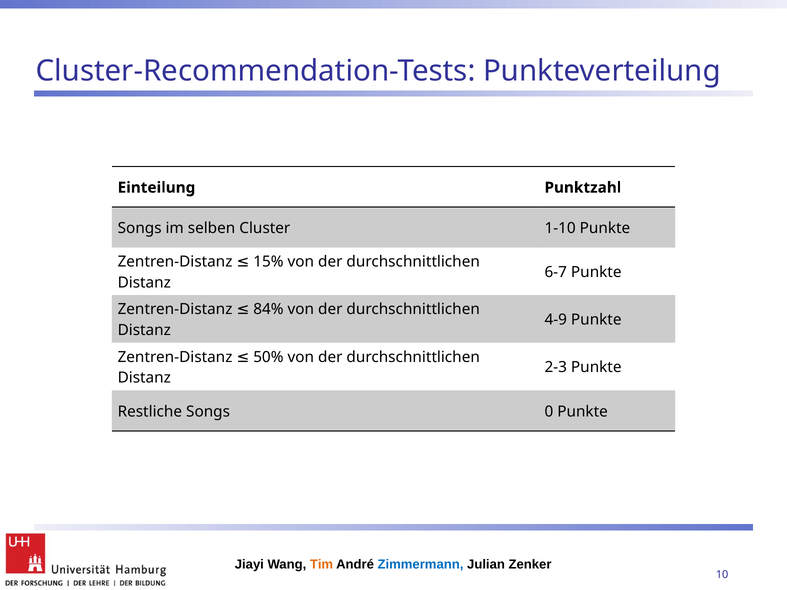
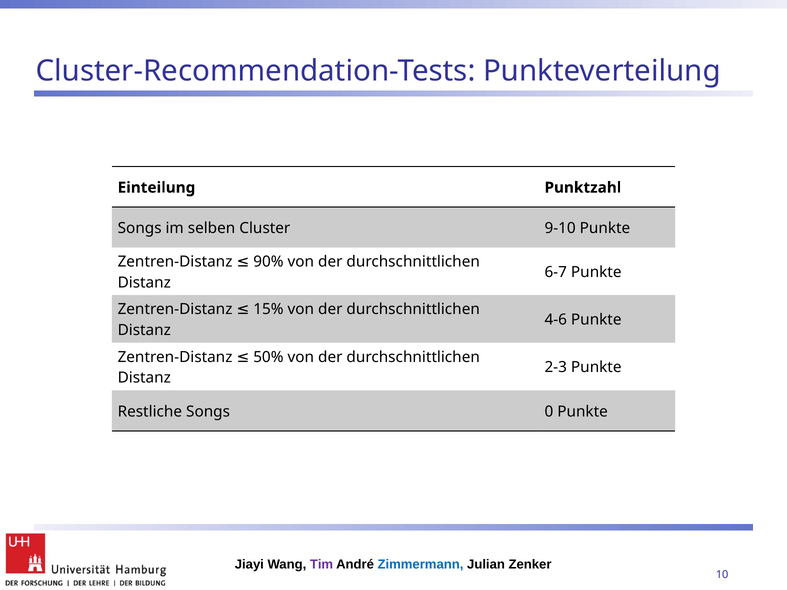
1-10: 1-10 -> 9-10 (560, 228)
15%: 15% -> 90% (268, 262)
84%: 84% -> 15% (268, 310)
4-9: 4-9 -> 4-6 (556, 320)
Tim colour: orange -> purple (322, 565)
